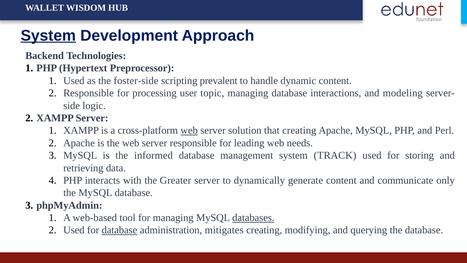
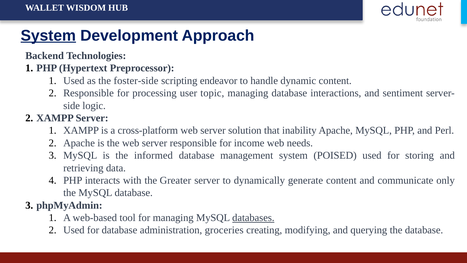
prevalent: prevalent -> endeavor (219, 81)
modeling: modeling -> sentiment (403, 93)
web underline: present -> none (189, 130)
that creating: creating -> inability (299, 130)
leading: leading -> income (249, 143)
TRACK: TRACK -> POISED (335, 155)
database underline: present -> none (119, 230)
mitigates: mitigates -> groceries (224, 230)
